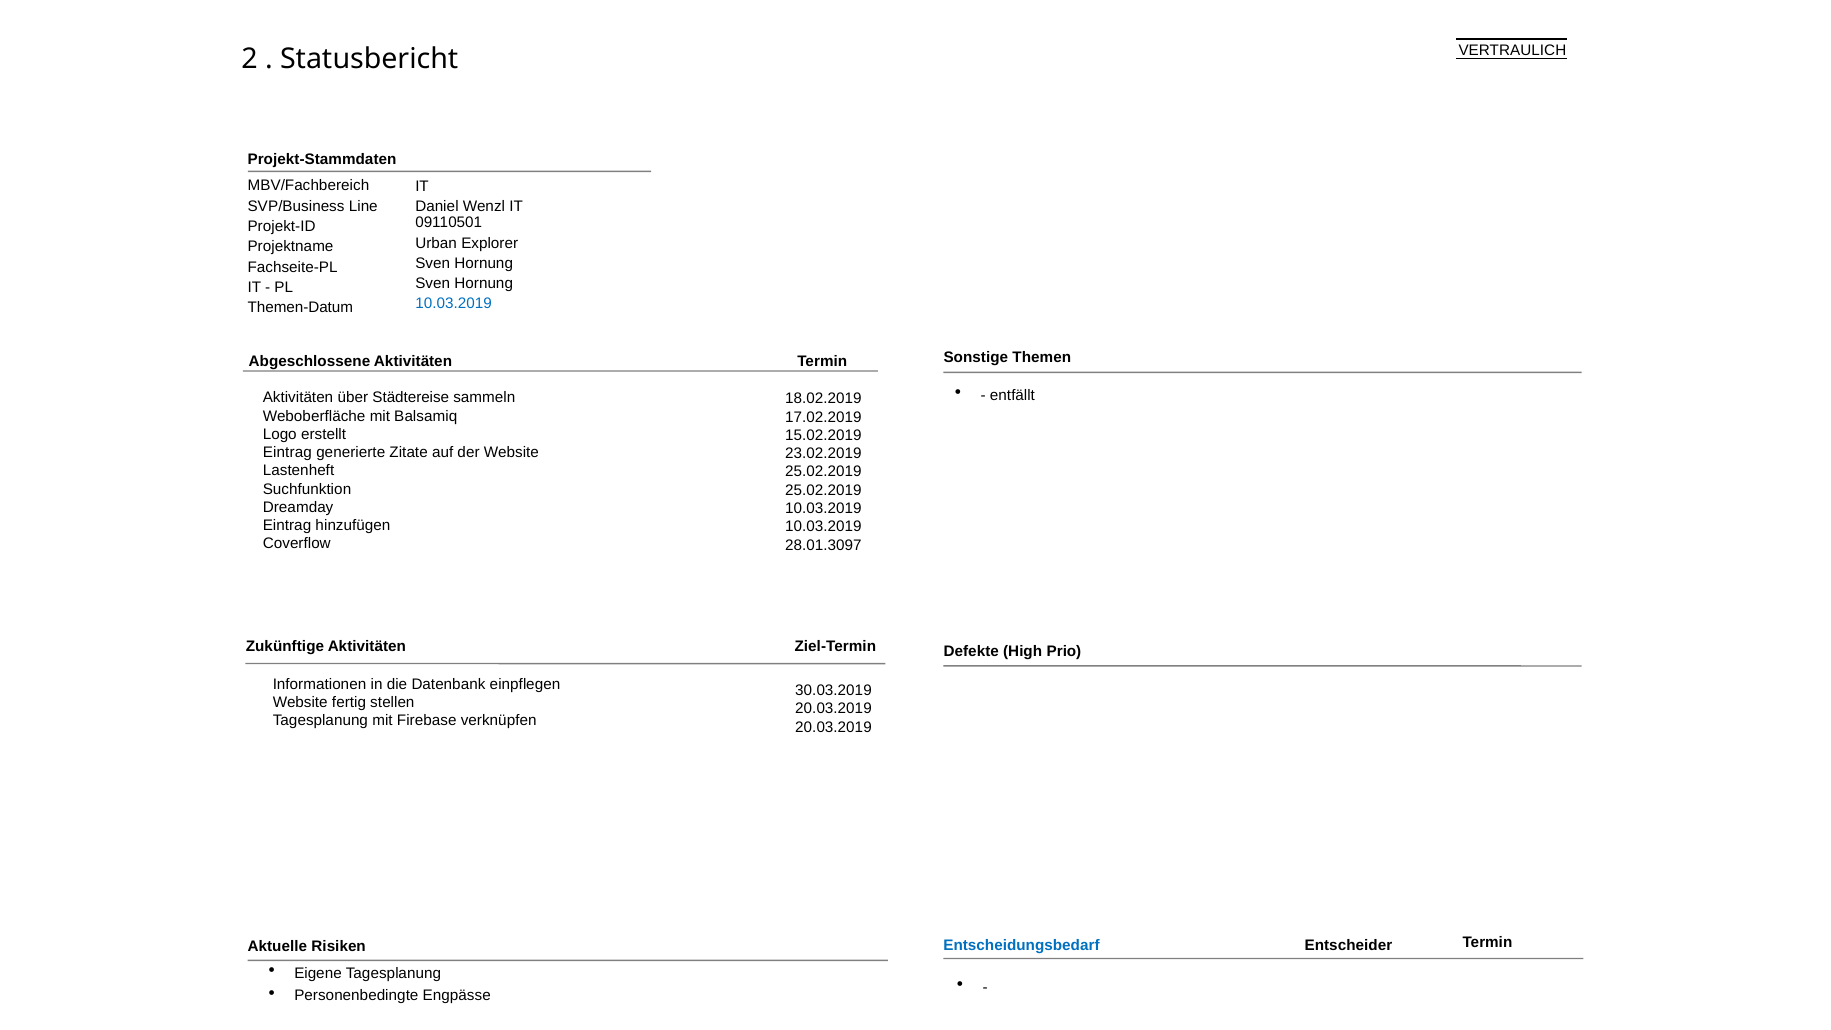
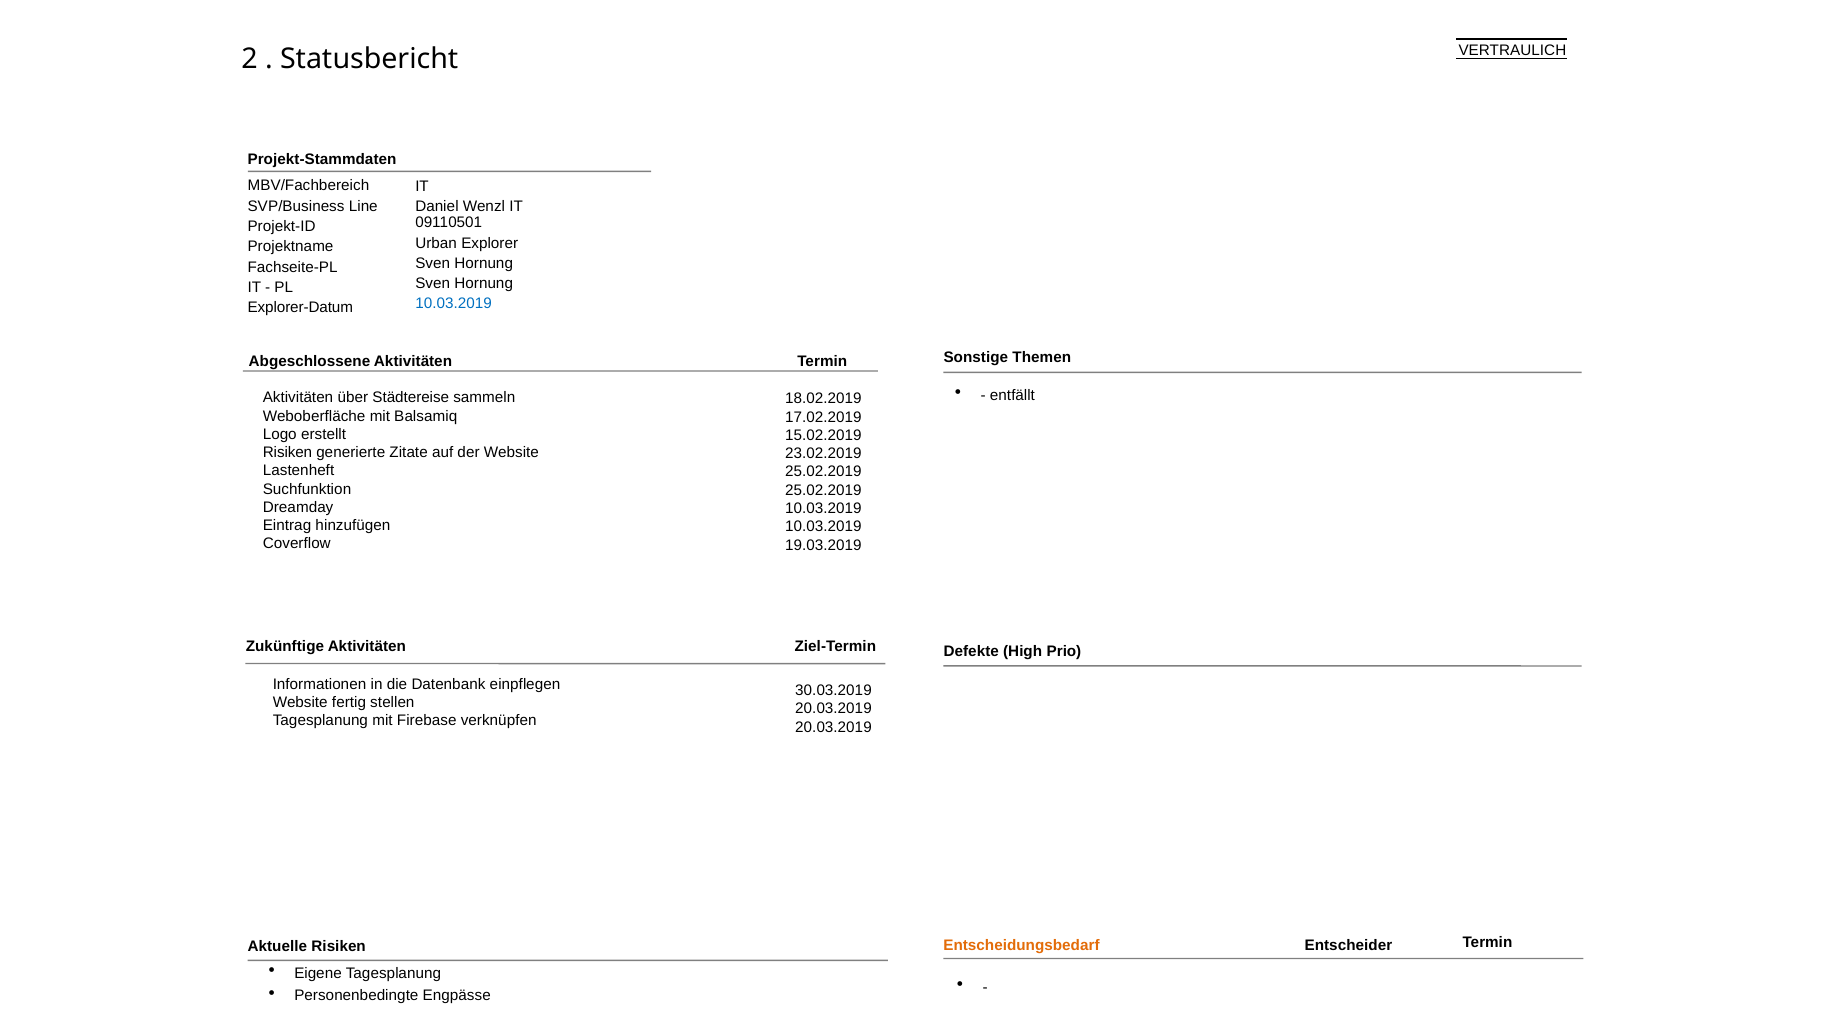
Themen-Datum: Themen-Datum -> Explorer-Datum (300, 308)
Eintrag: Eintrag -> Risiken (287, 453)
28.01.3097: 28.01.3097 -> 19.03.2019 (823, 545)
Entscheidungsbedarf colour: blue -> orange (1021, 945)
